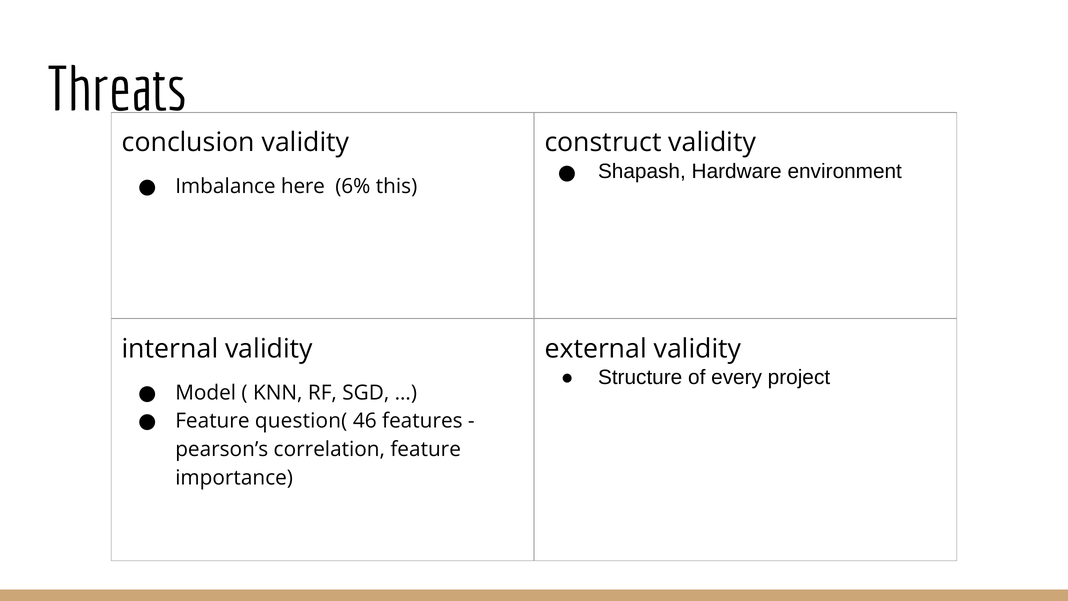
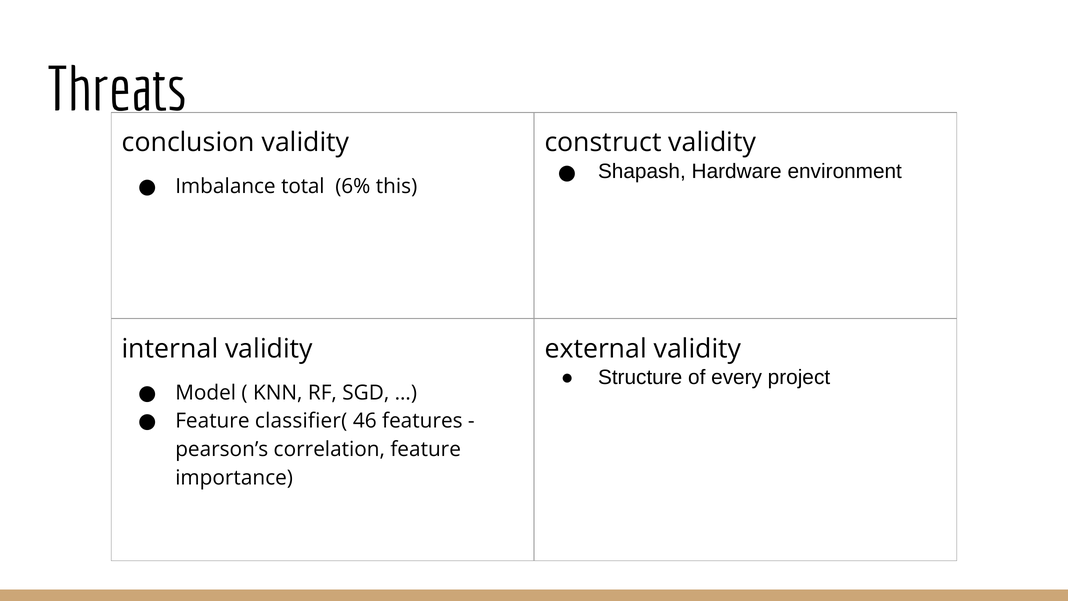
here: here -> total (303, 187)
question(: question( -> classifier( (301, 421)
